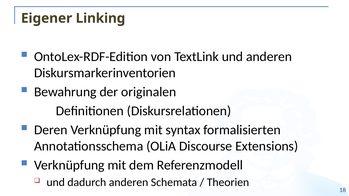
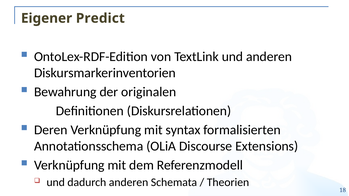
Linking: Linking -> Predict (100, 18)
